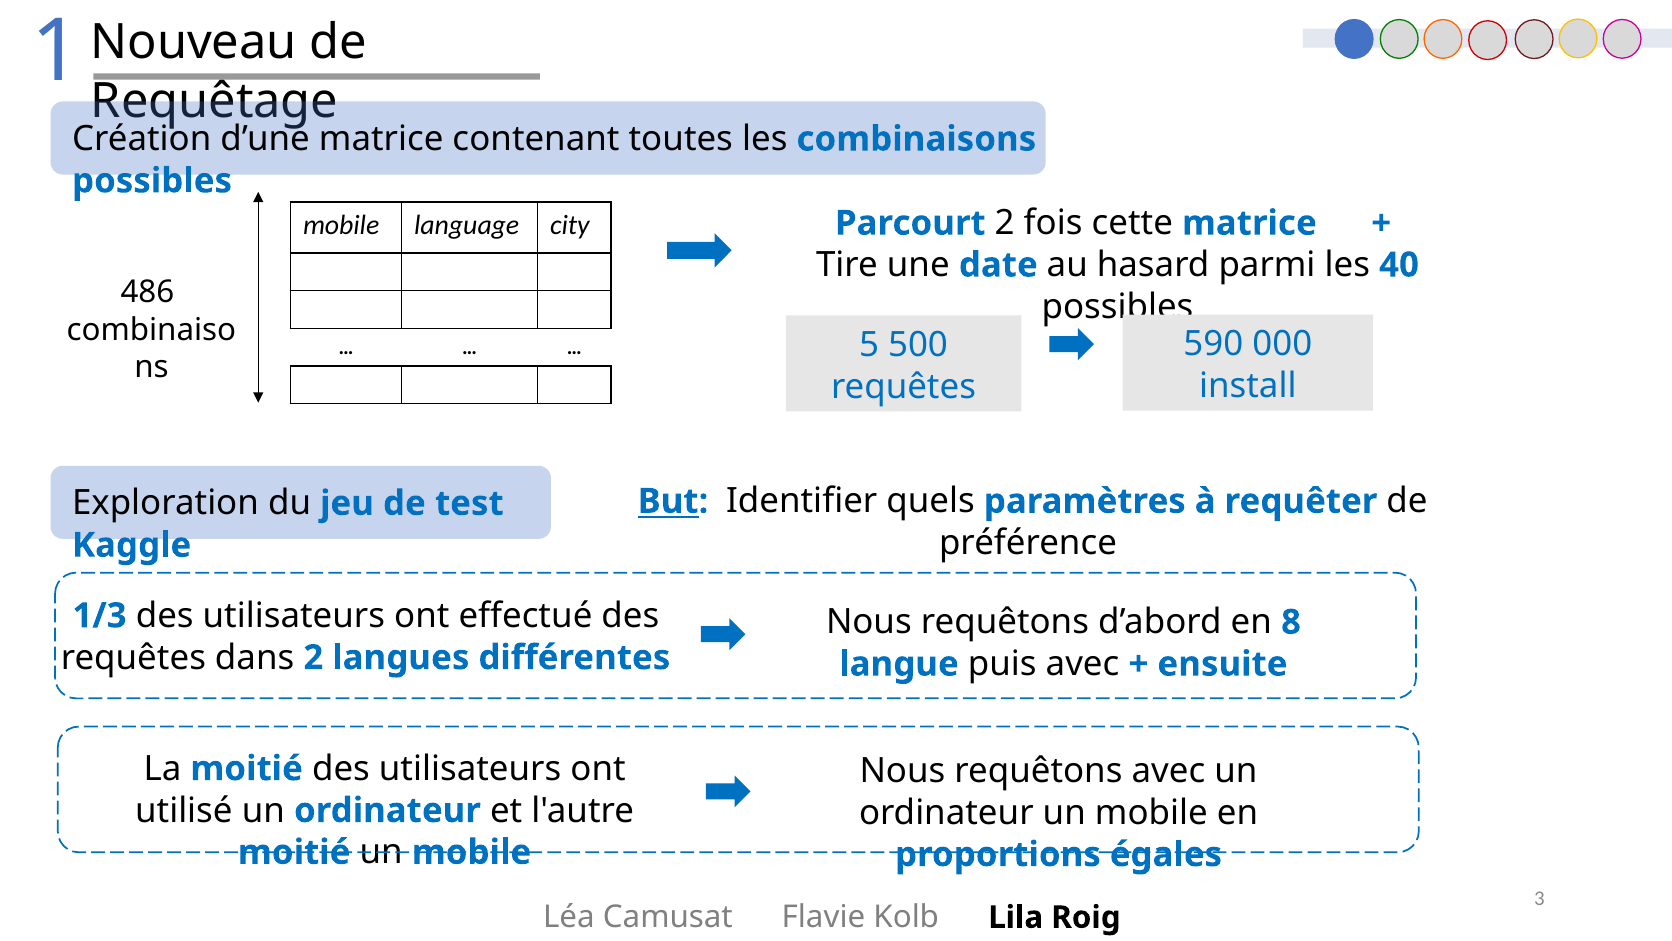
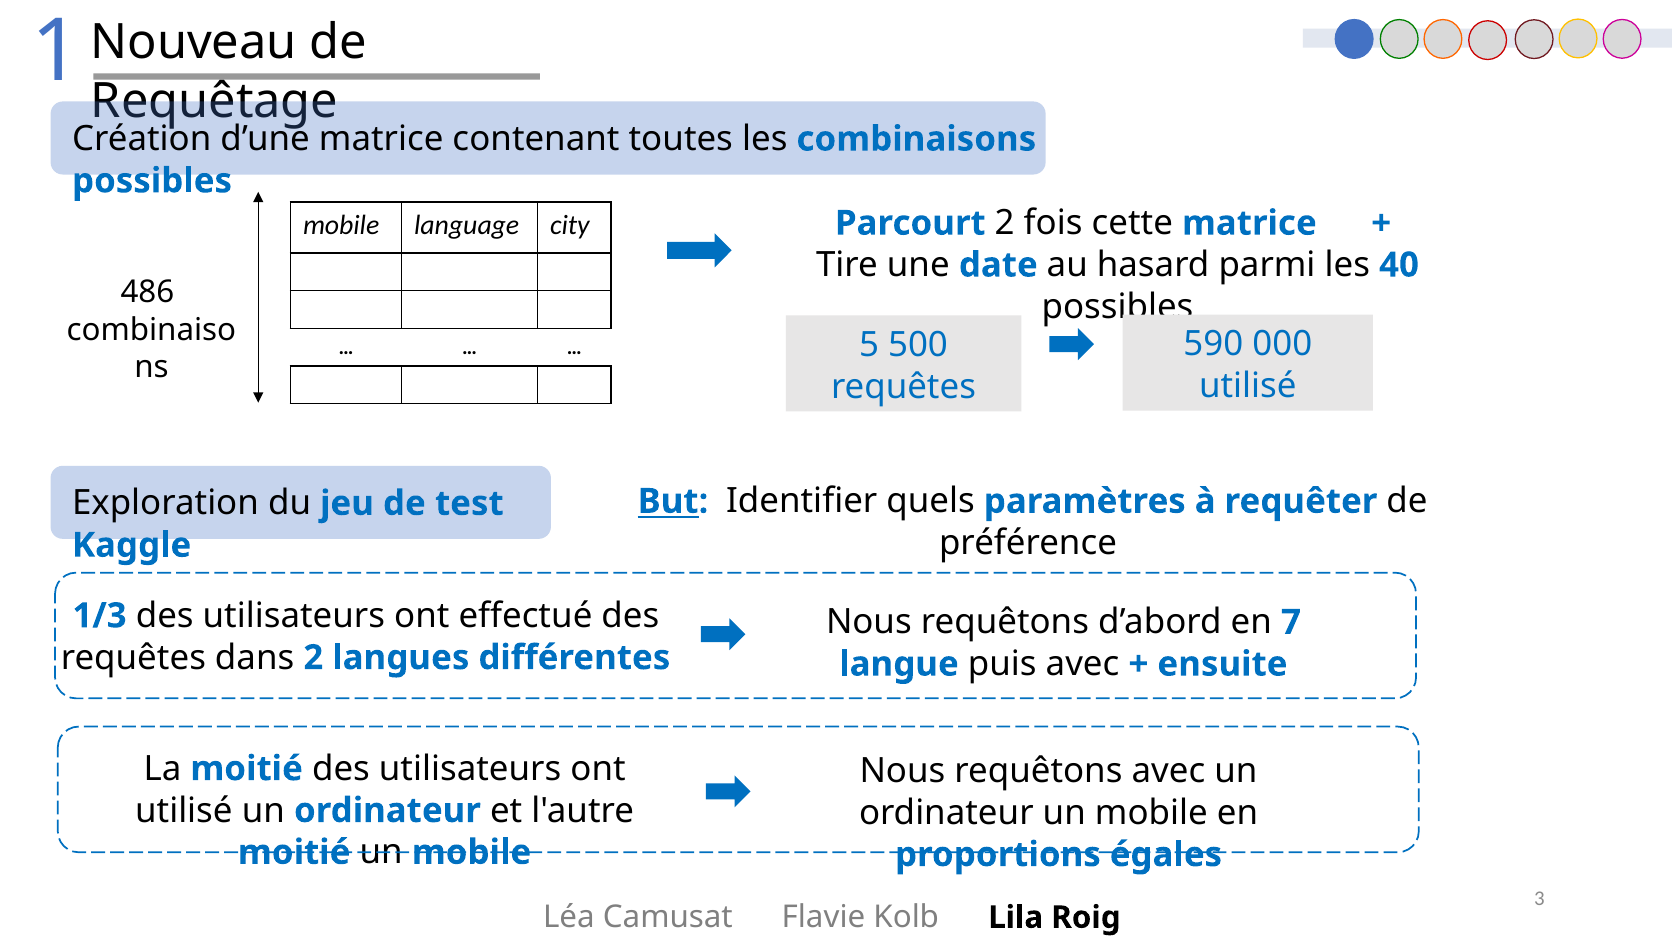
install: install -> utilisé (1248, 386)
8: 8 -> 7 (1291, 622)
